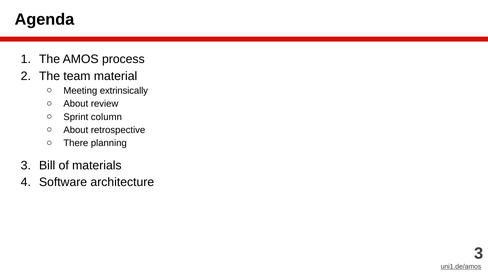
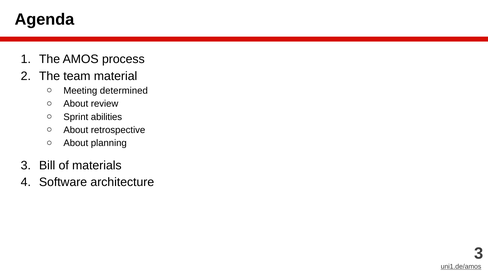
extrinsically: extrinsically -> determined (124, 91)
column: column -> abilities (106, 117)
There: There -> About (76, 143)
